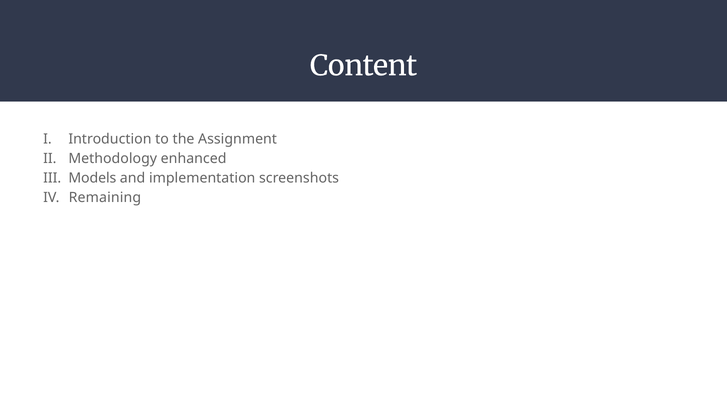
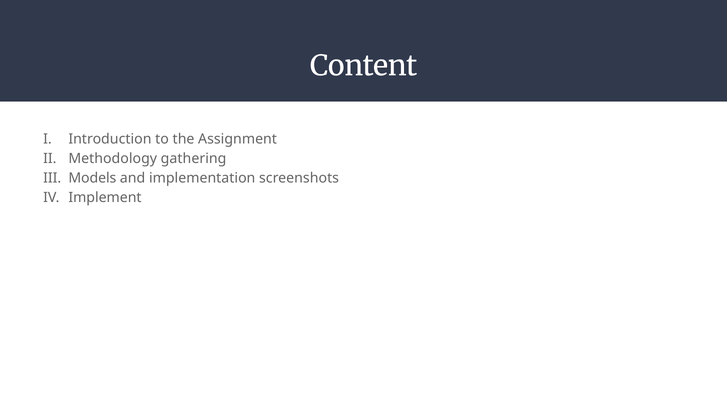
enhanced: enhanced -> gathering (194, 158)
Remaining: Remaining -> Implement (105, 197)
